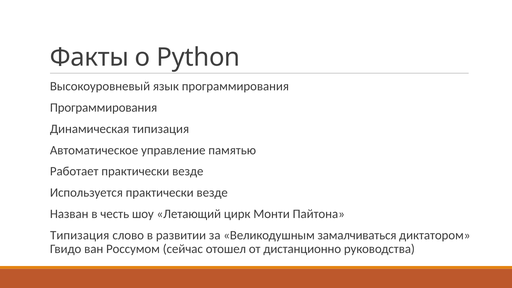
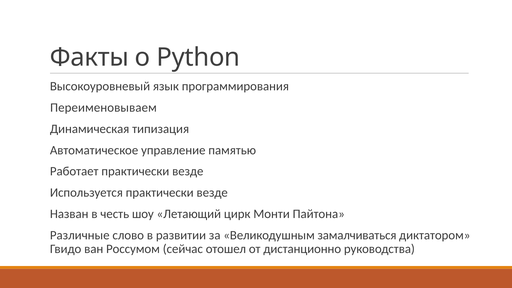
Программирования: Программирования -> Переименовываем (103, 108)
Типизация: Типизация -> Различные (80, 235)
